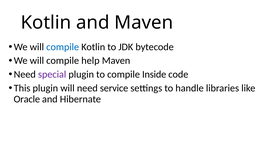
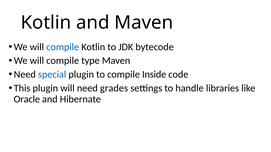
help: help -> type (90, 61)
special colour: purple -> blue (52, 75)
service: service -> grades (114, 88)
